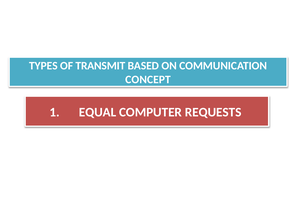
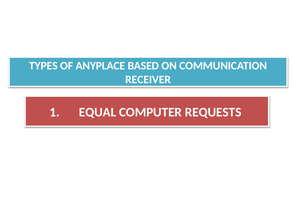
TRANSMIT: TRANSMIT -> ANYPLACE (100, 66)
CONCEPT: CONCEPT -> RECEIVER (148, 80)
